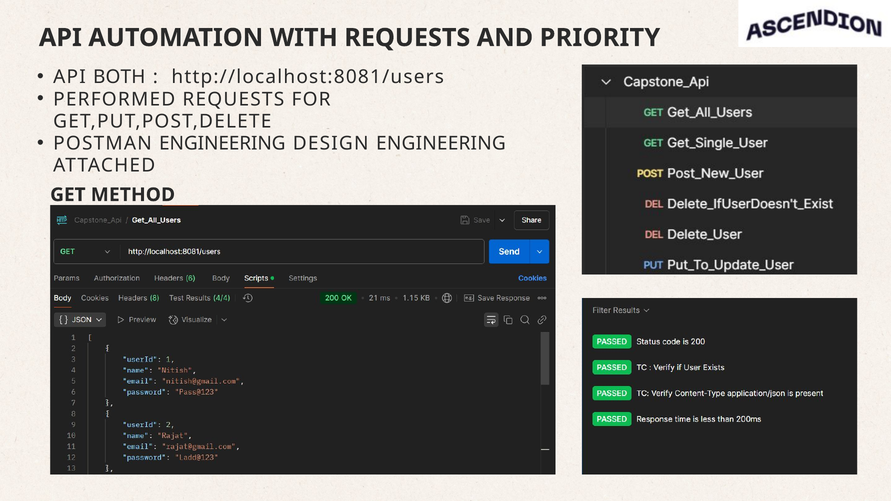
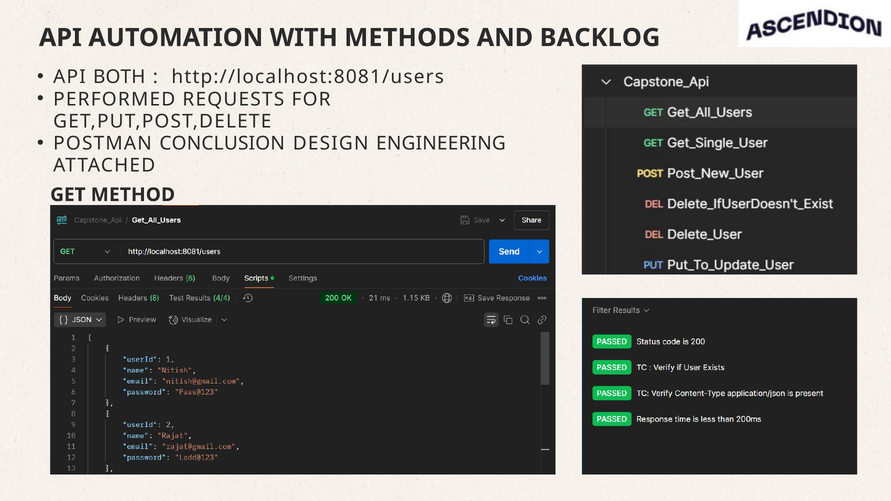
WITH REQUESTS: REQUESTS -> METHODS (407, 38)
PRIORITY: PRIORITY -> BACKLOG (600, 38)
POSTMAN ENGINEERING: ENGINEERING -> CONCLUSION (222, 144)
